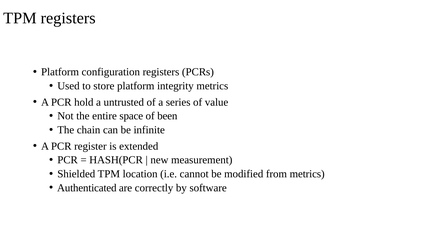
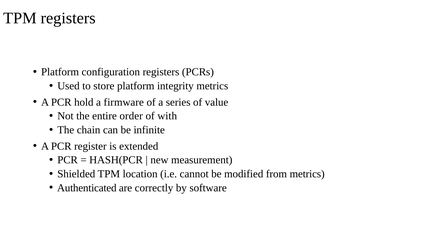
untrusted: untrusted -> firmware (124, 102)
space: space -> order (131, 116)
been: been -> with (167, 116)
